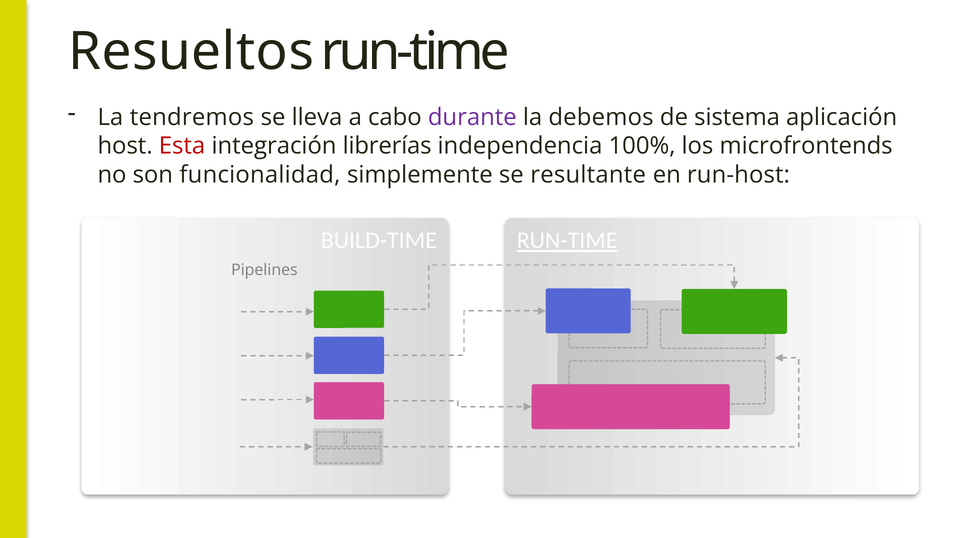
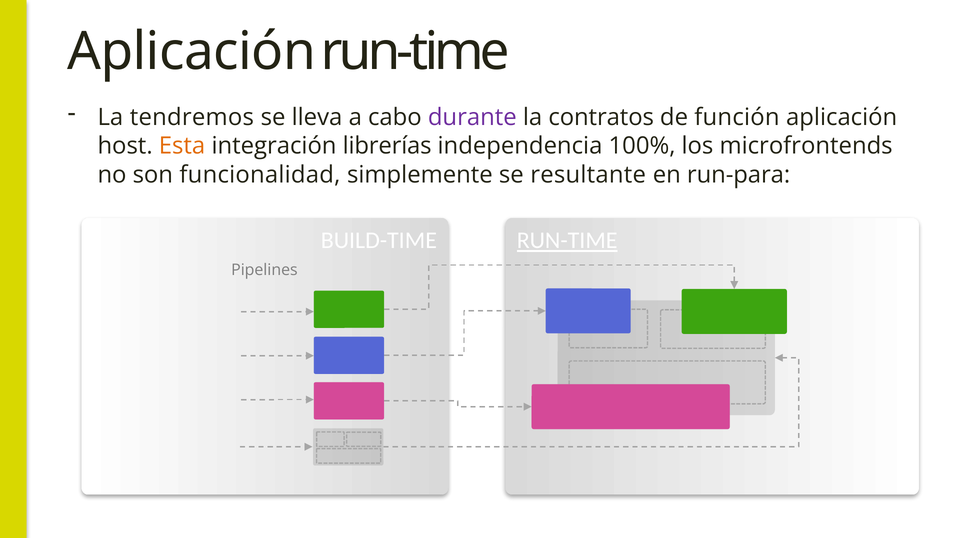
Resueltos: Resueltos -> Aplicación (192, 52)
debemos: debemos -> contratos (601, 117)
sistema: sistema -> función (737, 117)
Esta colour: red -> orange (182, 146)
run-host: run-host -> run-para (739, 175)
